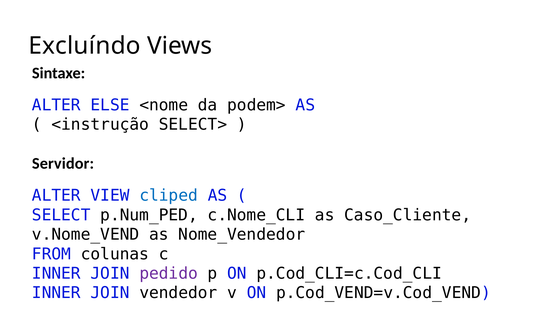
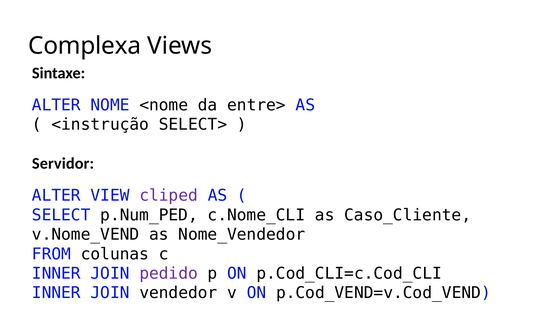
Excluíndo: Excluíndo -> Complexa (85, 46)
ELSE: ELSE -> NOME (110, 105)
podem>: podem> -> entre> (256, 105)
cliped colour: blue -> purple (169, 196)
